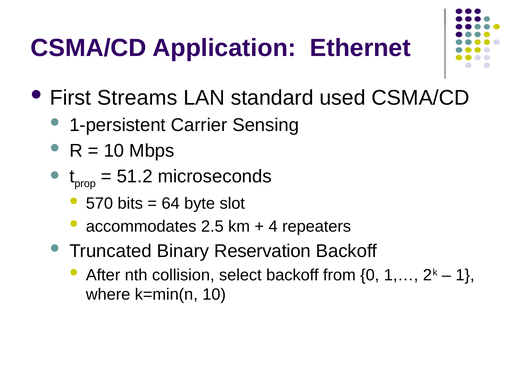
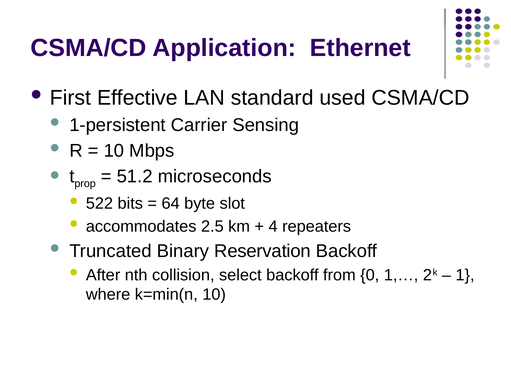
Streams: Streams -> Effective (137, 98)
570: 570 -> 522 (99, 204)
